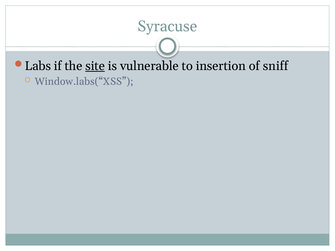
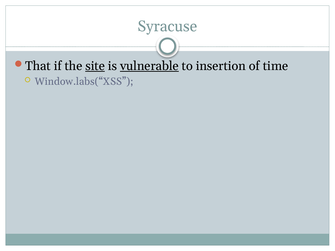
Labs: Labs -> That (38, 66)
vulnerable underline: none -> present (149, 66)
sniff: sniff -> time (276, 66)
